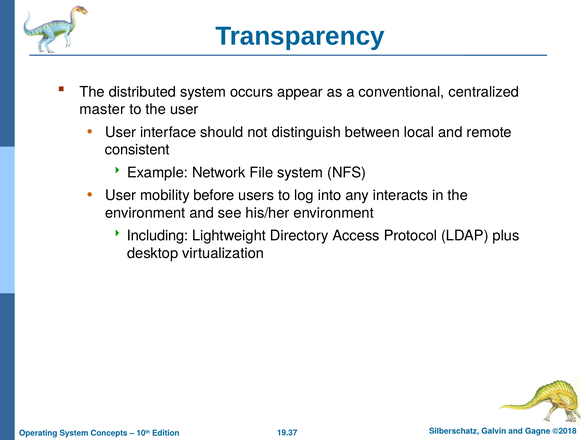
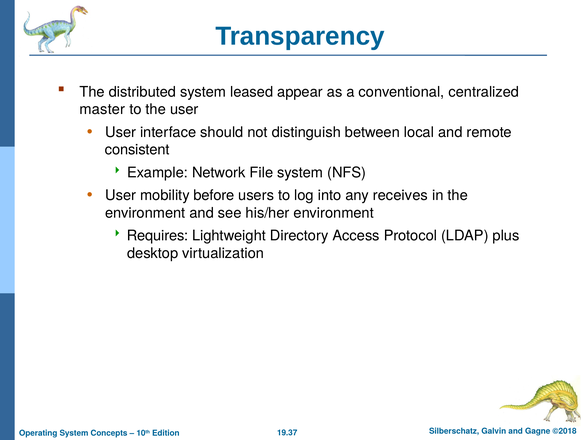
occurs: occurs -> leased (252, 92)
interacts: interacts -> receives (400, 195)
Including: Including -> Requires (158, 235)
